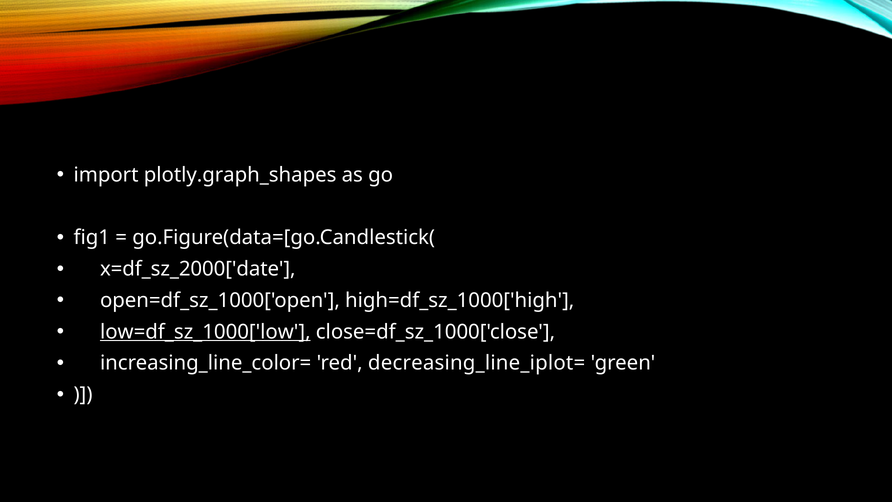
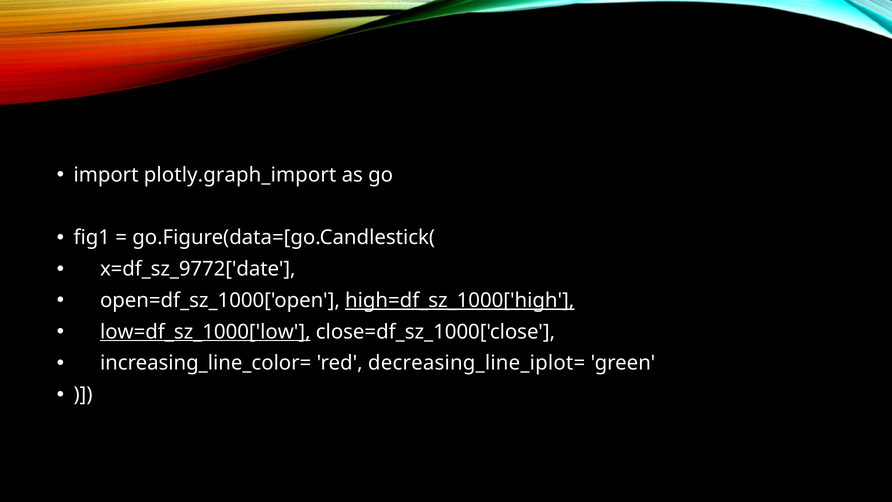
plotly.graph_shapes: plotly.graph_shapes -> plotly.graph_import (240, 175)
x=df_sz_2000['date: x=df_sz_2000['date -> x=df_sz_9772['date (198, 269)
high=df_sz_1000['high underline: none -> present (460, 300)
